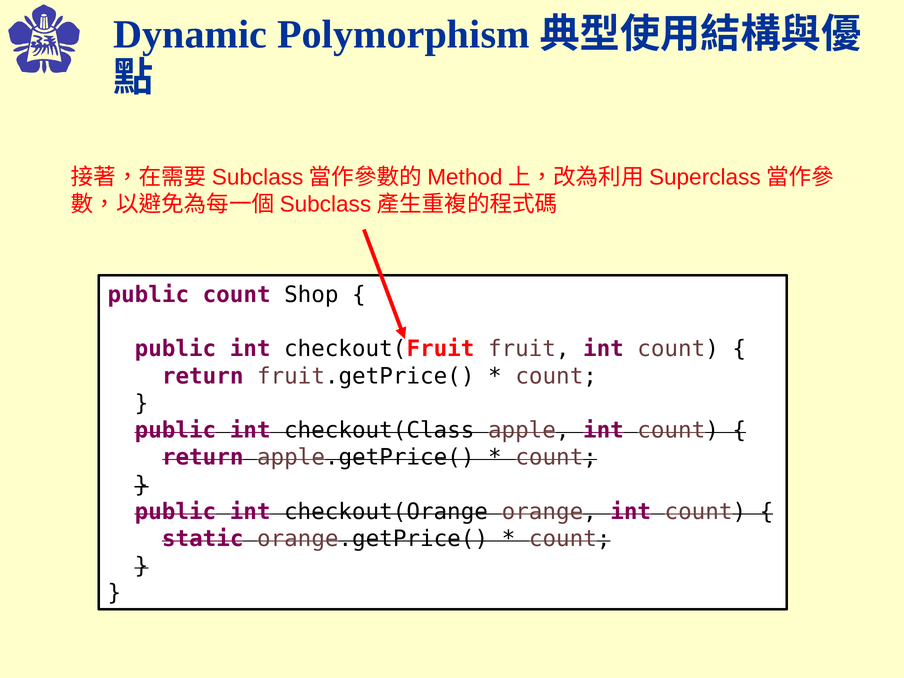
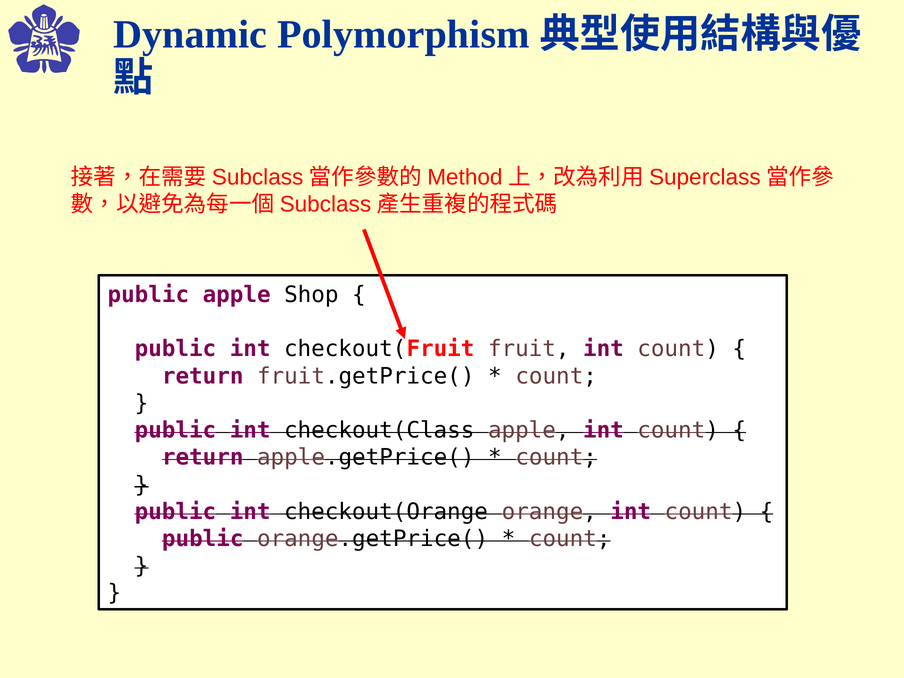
public count: count -> apple (237, 295)
static: static -> public (203, 539)
